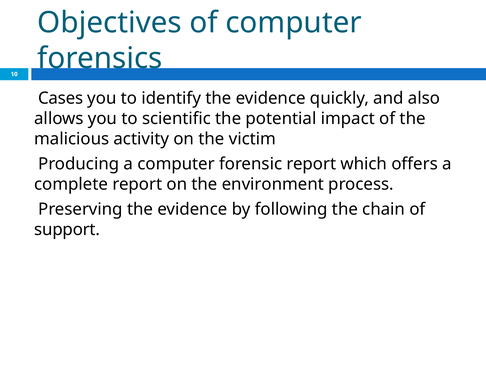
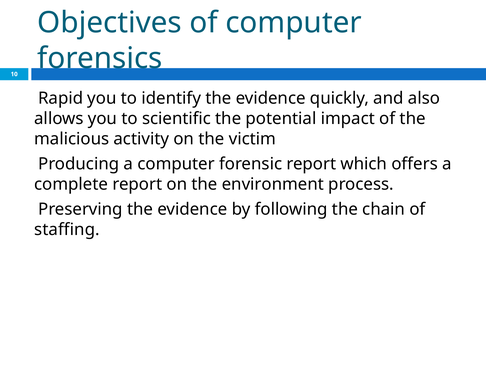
Cases: Cases -> Rapid (61, 98)
support: support -> staffing (67, 229)
